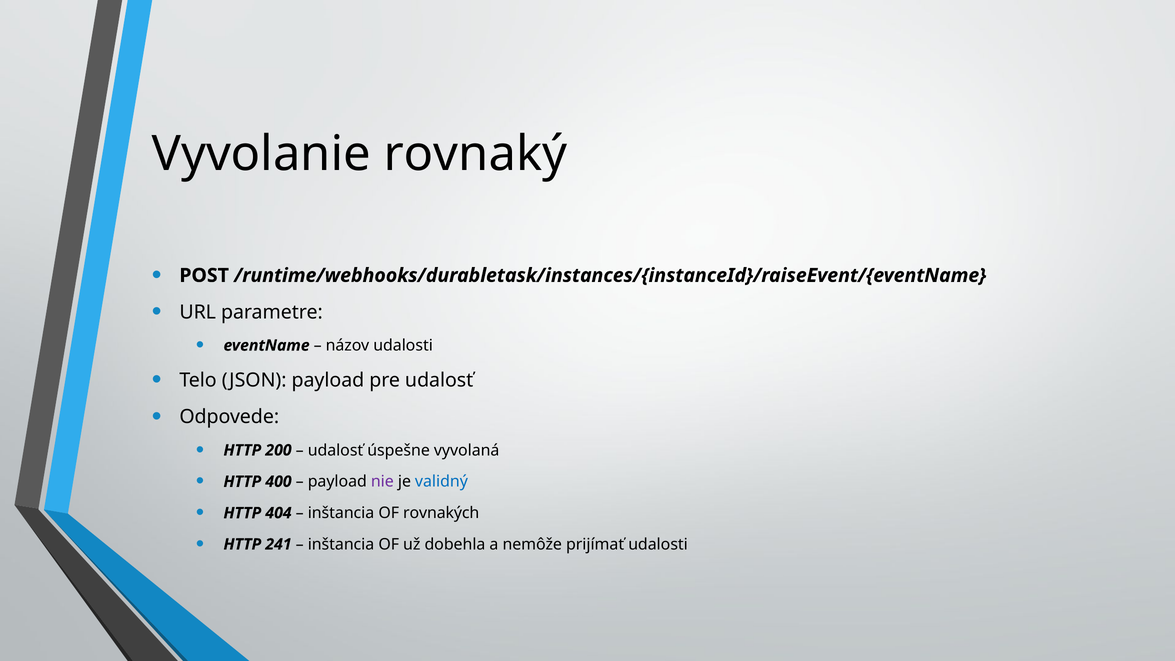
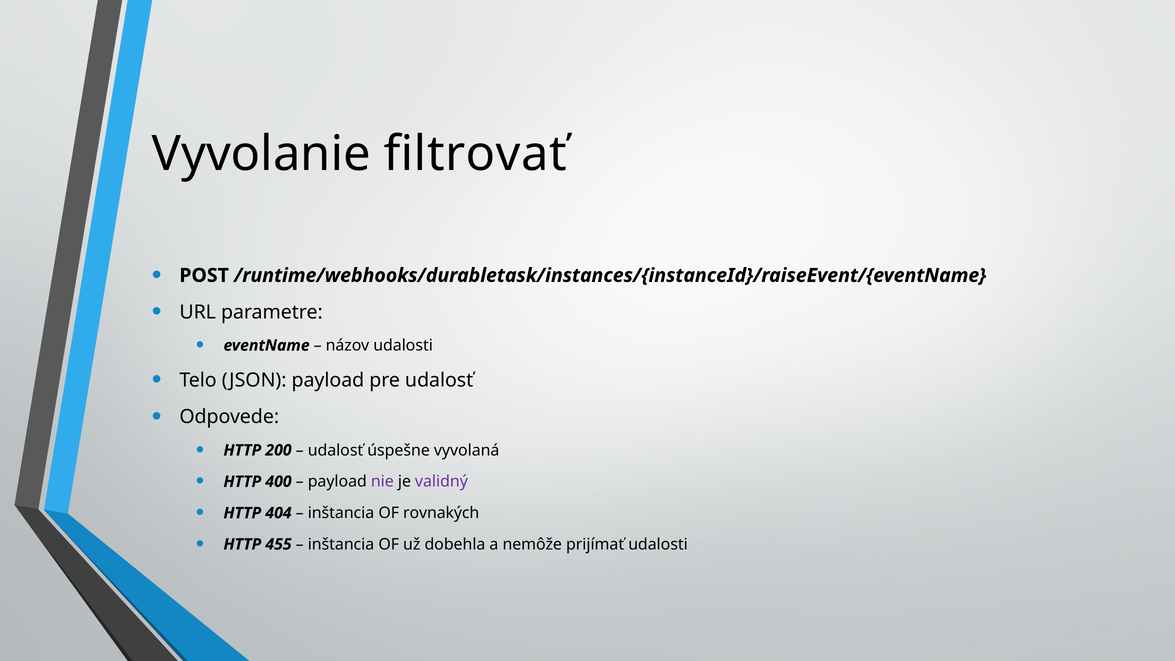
rovnaký: rovnaký -> filtrovať (475, 154)
validný colour: blue -> purple (441, 482)
241: 241 -> 455 (278, 544)
